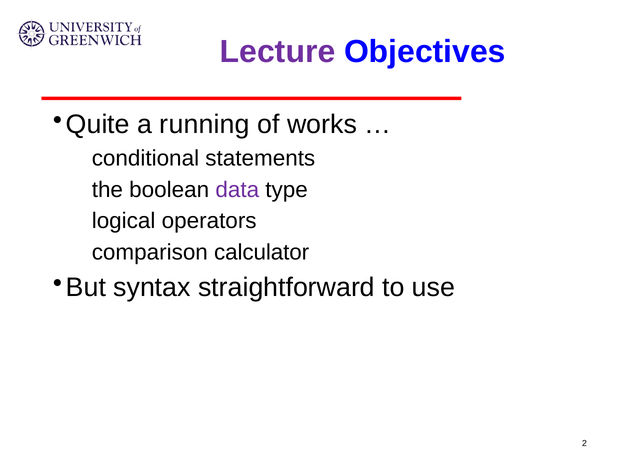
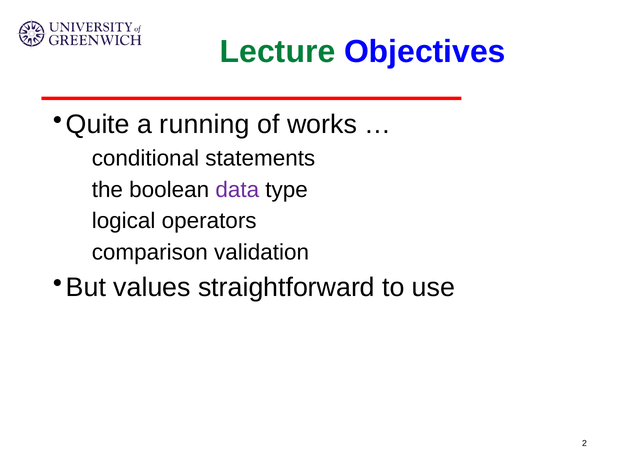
Lecture colour: purple -> green (278, 52)
calculator: calculator -> validation (262, 253)
syntax: syntax -> values (152, 288)
